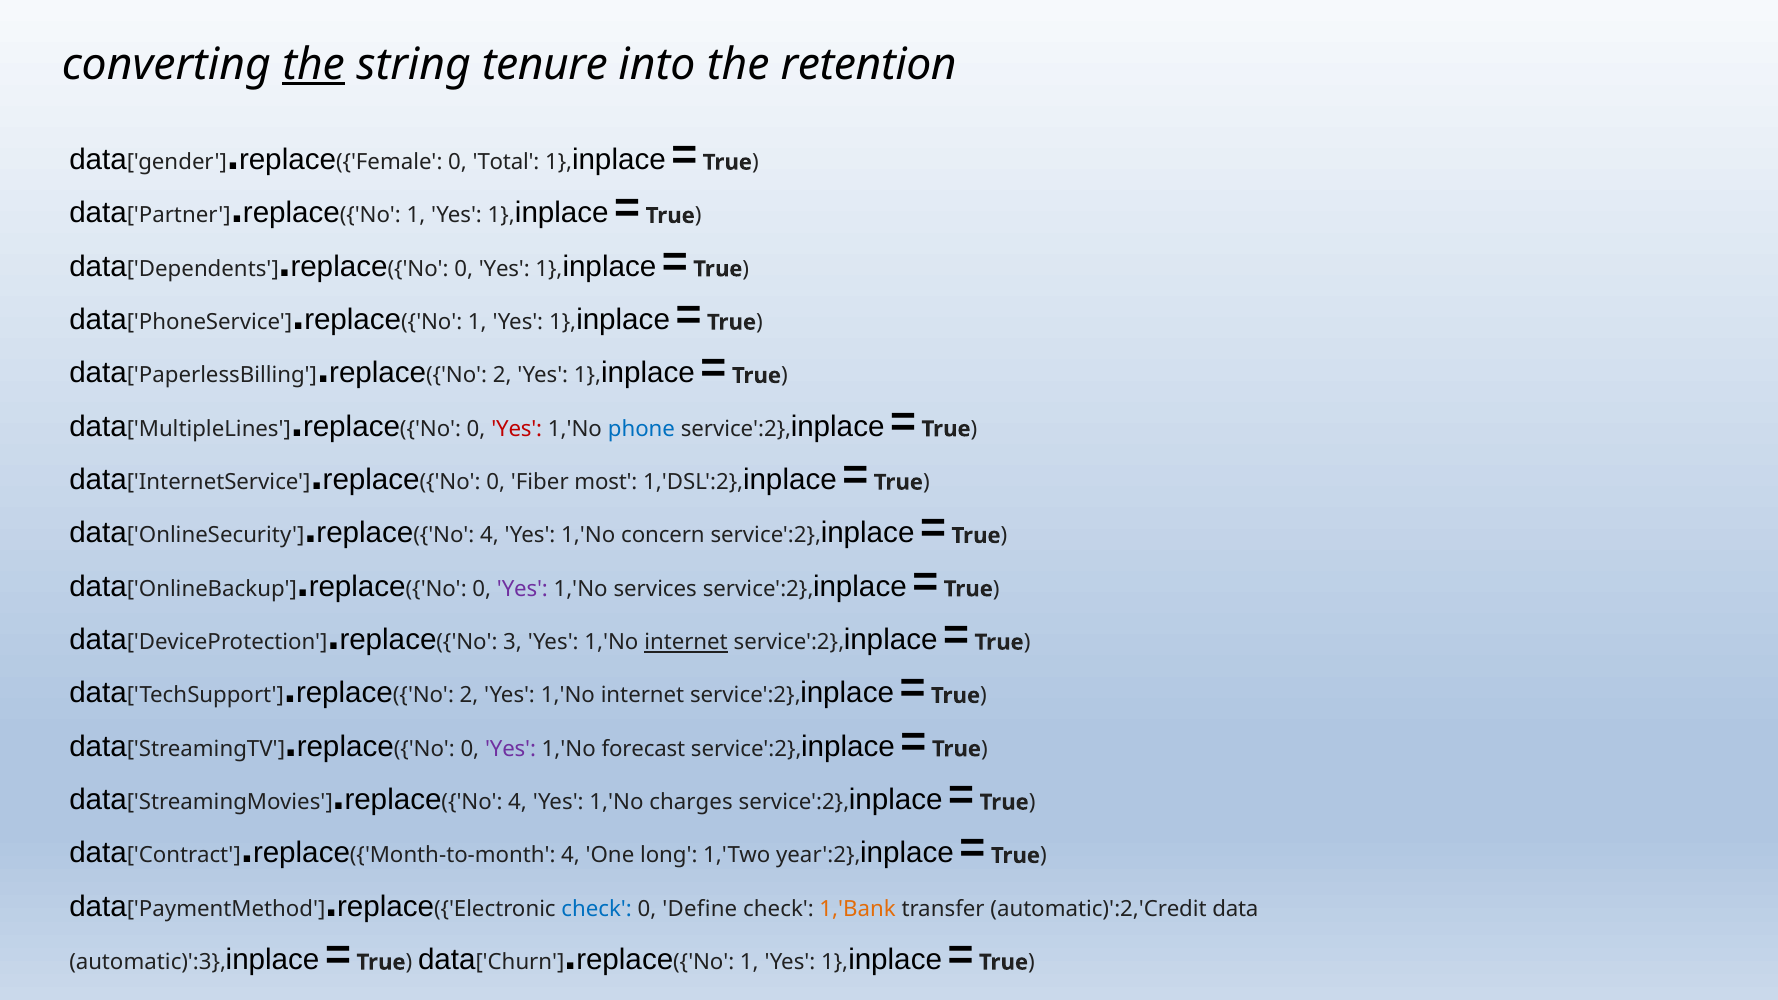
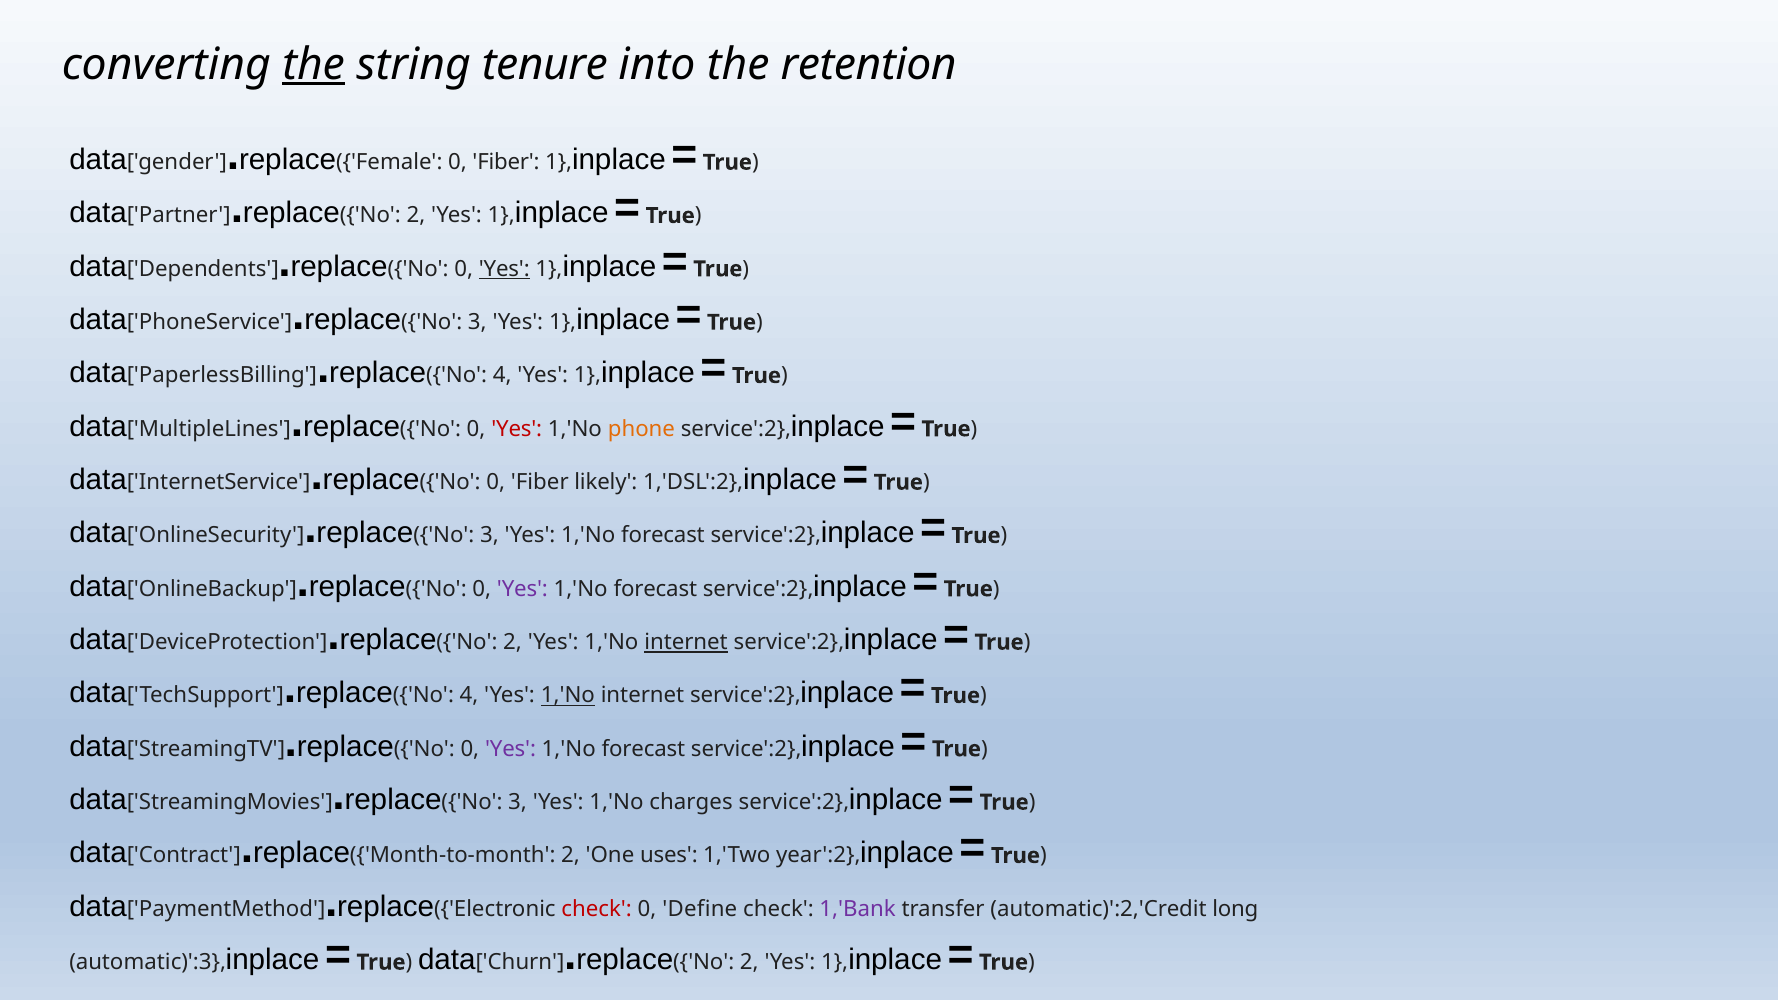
Total: Total -> Fiber (506, 162)
1: 1 -> 2 (416, 216)
Yes underline: none -> present (504, 269)
1: 1 -> 3 (477, 322)
2: 2 -> 4 (502, 376)
phone colour: blue -> orange (641, 429)
most: most -> likely (606, 482)
4: 4 -> 3 (489, 536)
concern: concern -> forecast (663, 536)
services: services -> forecast (655, 589)
3: 3 -> 2 (513, 642)
2: 2 -> 4 (469, 696)
1,'No underline: none -> present (568, 696)
4: 4 -> 3 (518, 802)
4: 4 -> 2 (570, 856)
long: long -> uses (669, 856)
check colour: blue -> red (597, 909)
1,'Bank colour: orange -> purple (858, 909)
automatic)':2,'Credit data: data -> long (1235, 909)
1: 1 -> 2 (749, 962)
